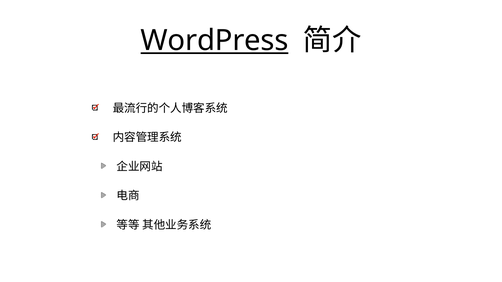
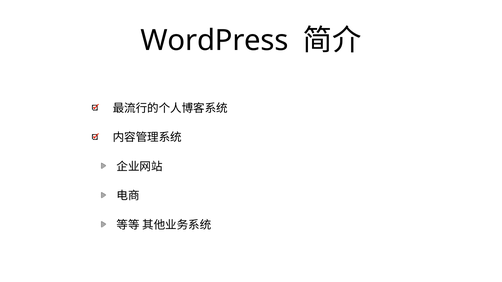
WordPress underline: present -> none (215, 41)
